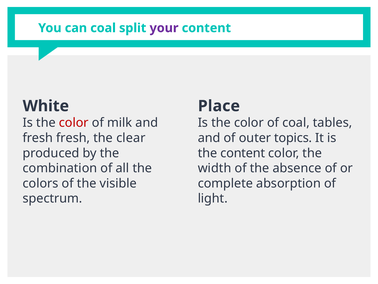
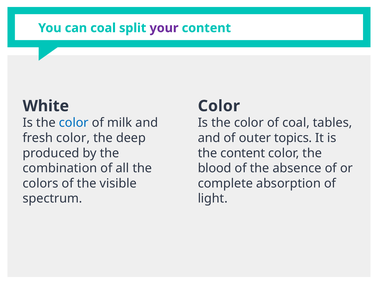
Place: Place -> Color (219, 106)
color colour: red -> blue (74, 123)
fresh fresh: fresh -> color (73, 138)
clear: clear -> deep (131, 138)
width: width -> blood (215, 168)
